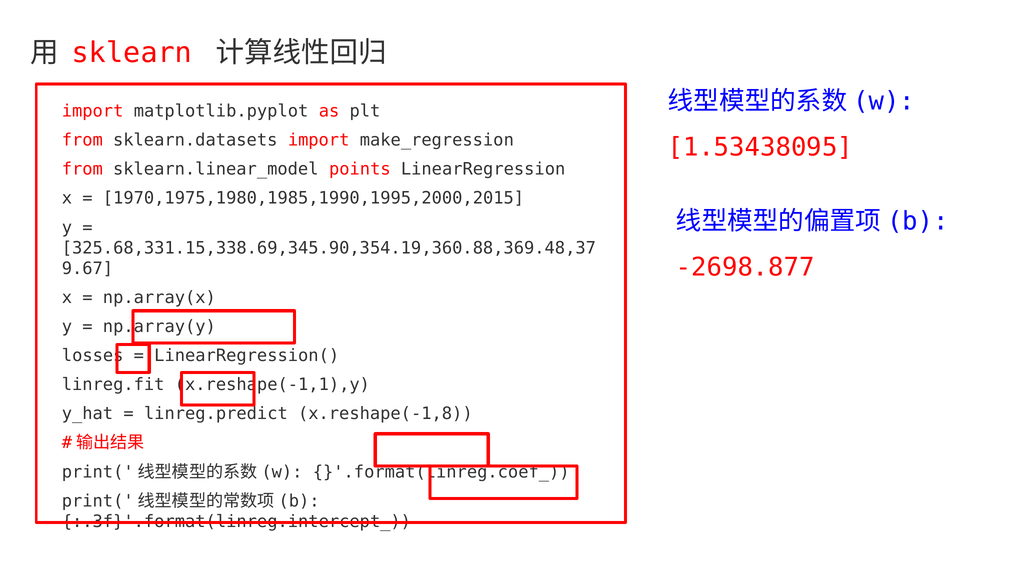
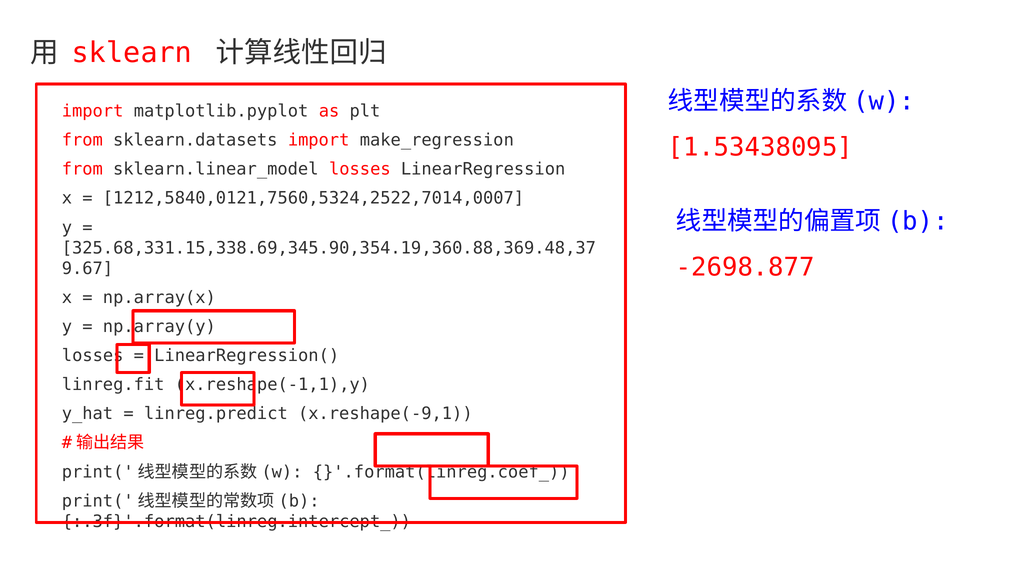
sklearn.linear_model points: points -> losses (360, 169)
1970,1975,1980,1985,1990,1995,2000,2015: 1970,1975,1980,1985,1990,1995,2000,2015 -> 1212,5840,0121,7560,5324,2522,7014,0007 (313, 198)
x.reshape(-1,8: x.reshape(-1,8 -> x.reshape(-9,1 (385, 414)
